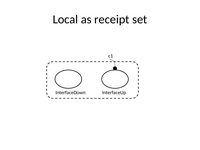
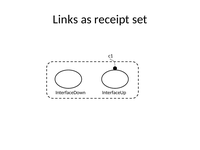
Local: Local -> Links (65, 19)
